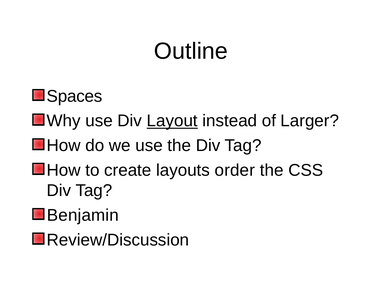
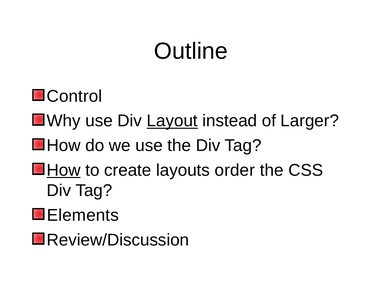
Spaces: Spaces -> Control (74, 96)
How underline: none -> present (64, 170)
Benjamin: Benjamin -> Elements (83, 215)
